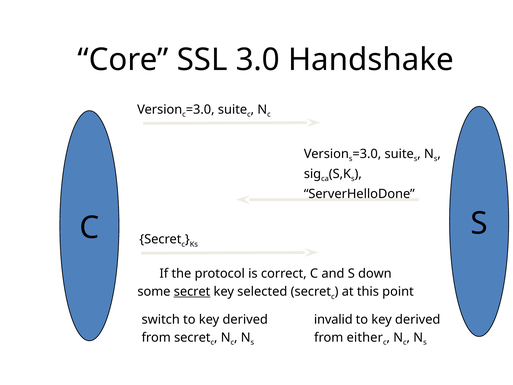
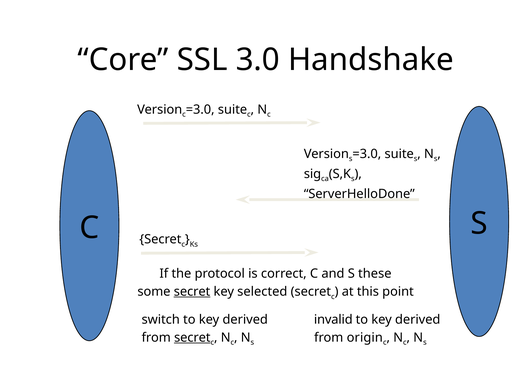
down: down -> these (375, 273)
secret underline: none -> present (192, 337)
either: either -> origin (365, 337)
